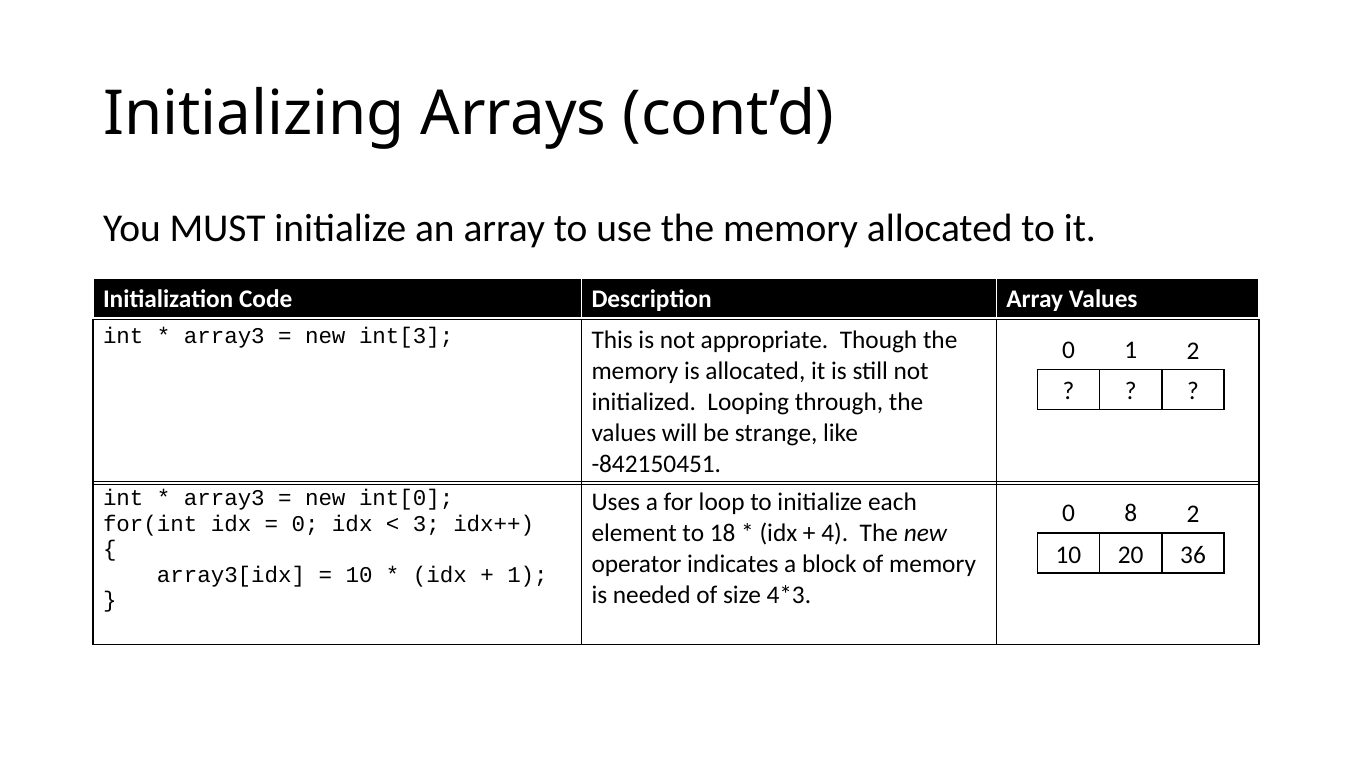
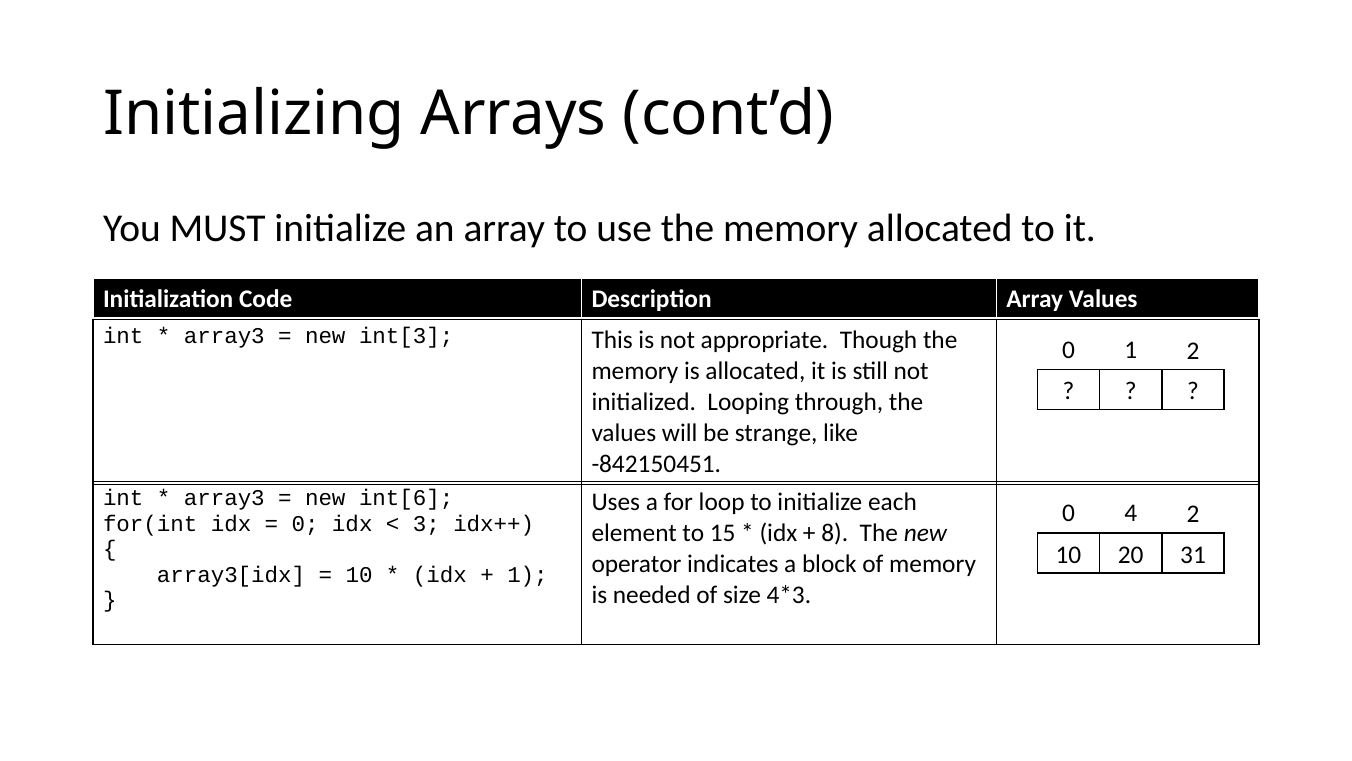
int[0: int[0 -> int[6 (406, 498)
8: 8 -> 4 (1131, 513)
18: 18 -> 15 (723, 533)
4: 4 -> 8 (835, 533)
36: 36 -> 31 (1193, 555)
